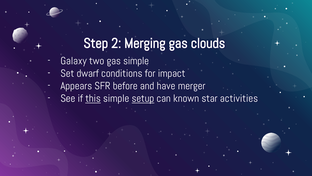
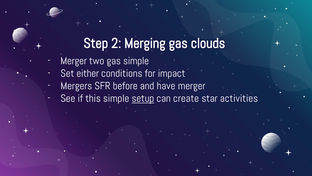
Galaxy: Galaxy -> Merger (74, 61)
dwarf: dwarf -> either (88, 73)
Appears: Appears -> Mergers (76, 86)
this underline: present -> none (93, 98)
known: known -> create (186, 98)
